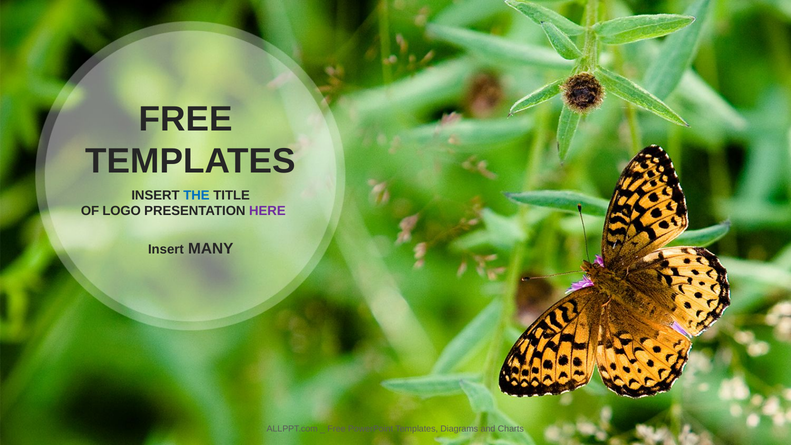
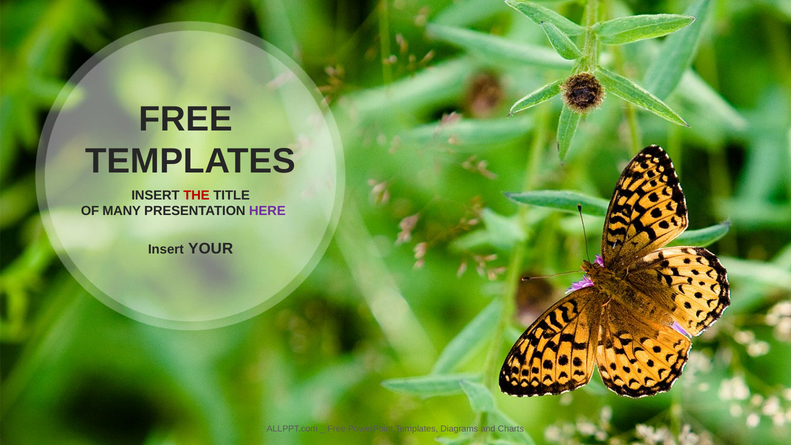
THE colour: blue -> red (196, 195)
LOGO: LOGO -> MANY (122, 211)
MANY: MANY -> YOUR (211, 249)
